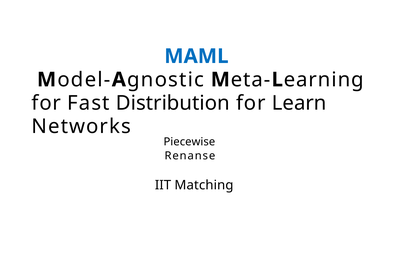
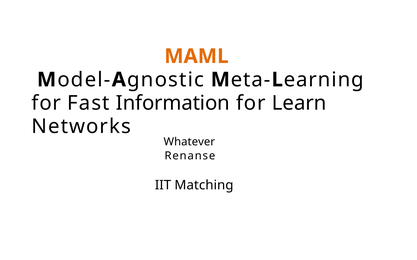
MAML colour: blue -> orange (196, 56)
Distribution: Distribution -> Information (173, 103)
Piecewise: Piecewise -> Whatever (189, 142)
